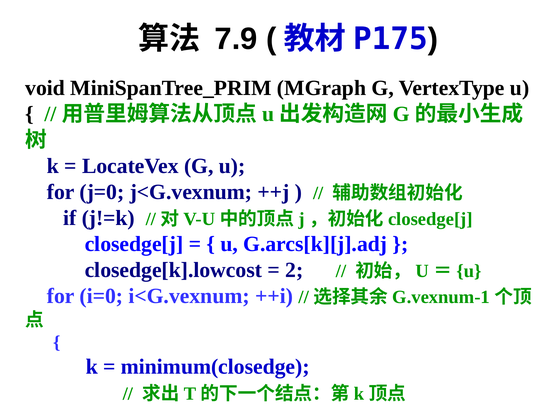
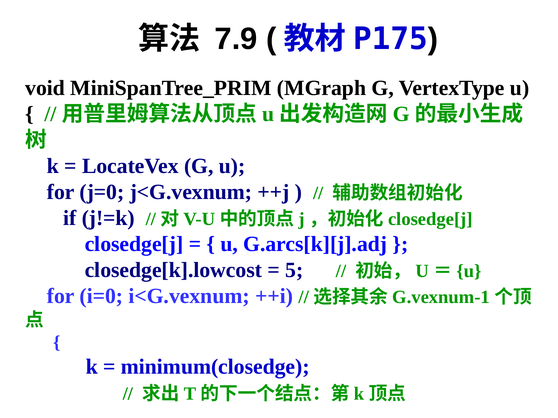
2: 2 -> 5 (294, 270)
